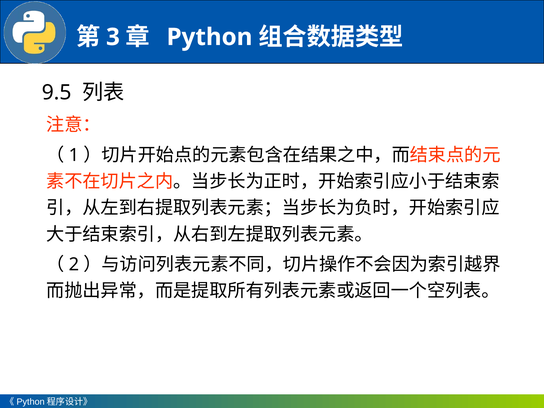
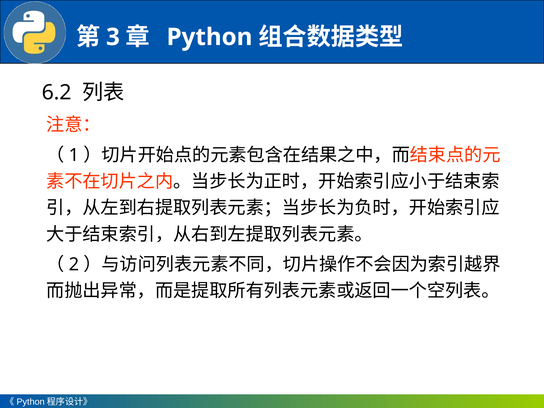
9.5: 9.5 -> 6.2 (57, 92)
